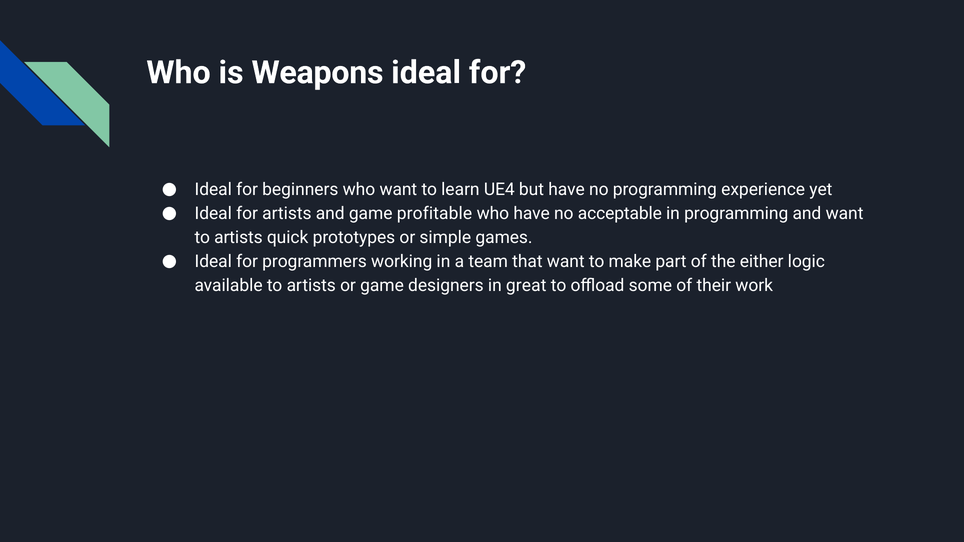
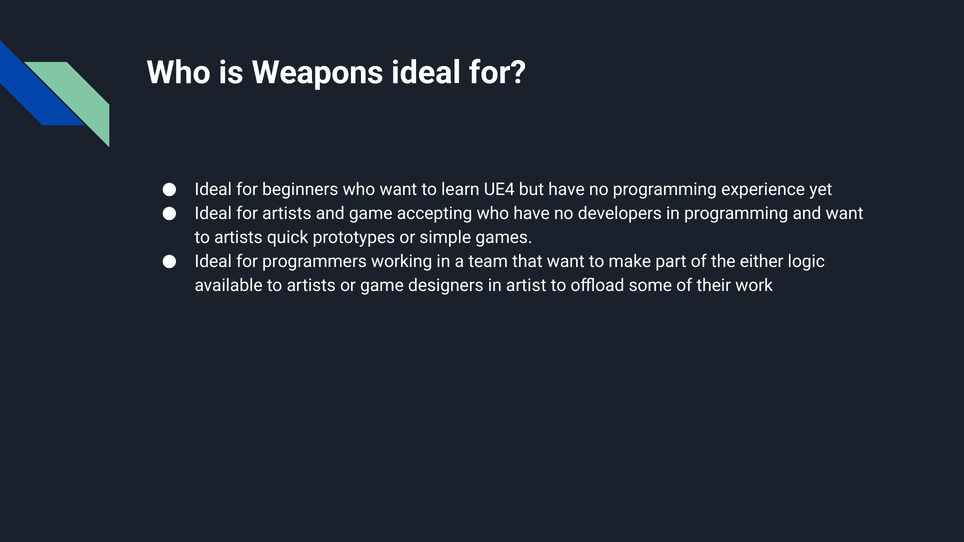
profitable: profitable -> accepting (435, 214)
acceptable: acceptable -> developers (620, 214)
great: great -> artist (526, 286)
